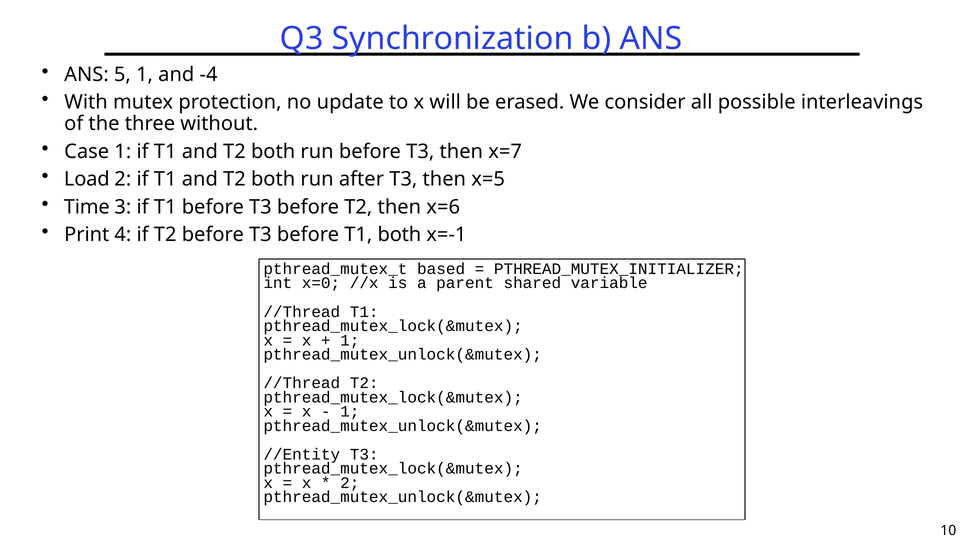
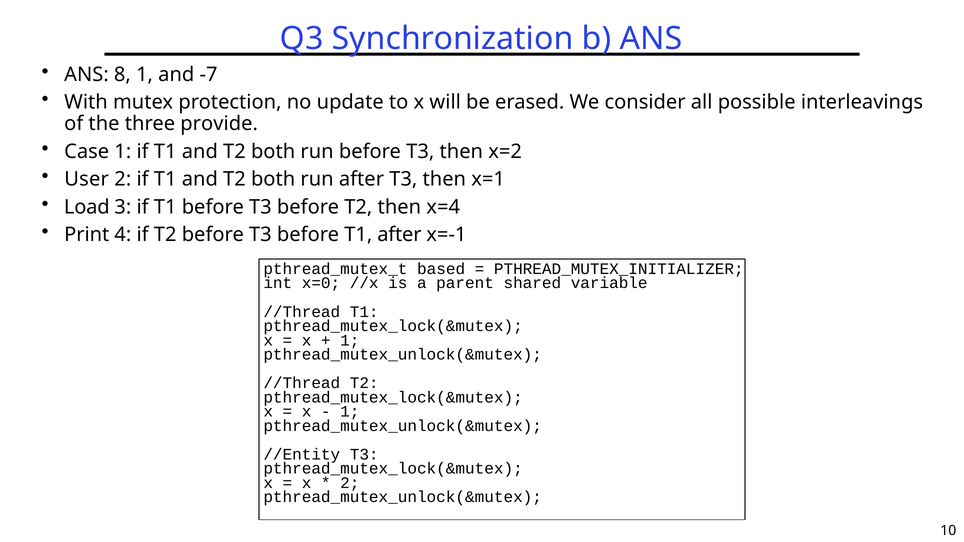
5: 5 -> 8 (122, 74)
-4: -4 -> -7 (209, 74)
without: without -> provide (219, 124)
x=7: x=7 -> x=2 (505, 152)
Load: Load -> User (87, 179)
x=5: x=5 -> x=1 (488, 179)
Time: Time -> Load (87, 207)
x=6: x=6 -> x=4 (443, 207)
T1 both: both -> after (399, 235)
